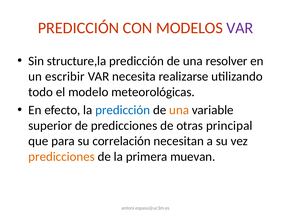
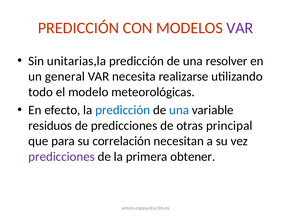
structure,la: structure,la -> unitarias,la (77, 61)
escribir: escribir -> general (65, 77)
una colour: orange -> blue (179, 110)
superior: superior -> residuos (50, 126)
predicciones colour: orange -> purple (62, 157)
muevan: muevan -> obtener (193, 157)
